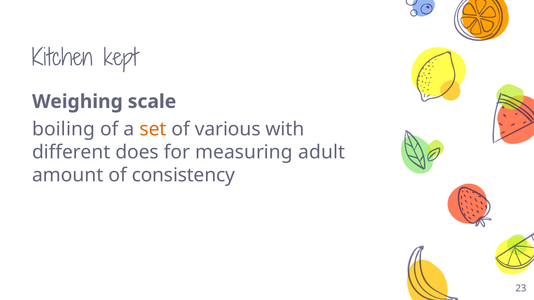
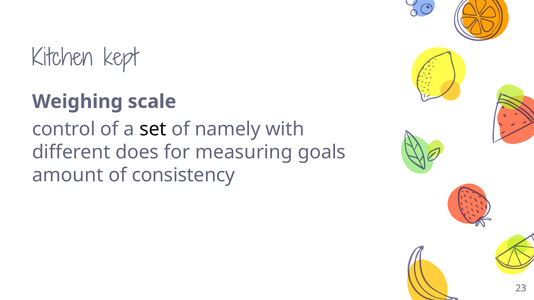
boiling: boiling -> control (64, 129)
set colour: orange -> black (153, 129)
various: various -> namely (228, 129)
adult: adult -> goals (322, 152)
